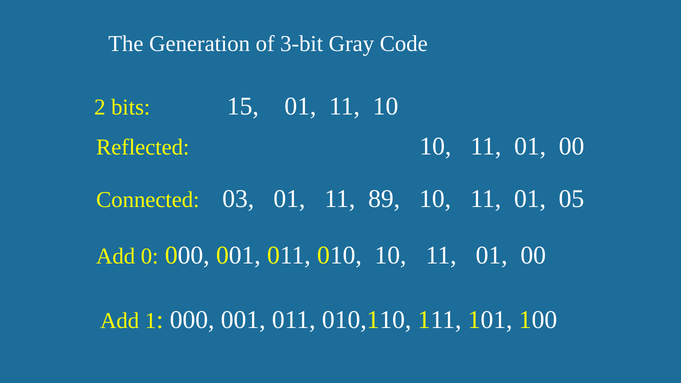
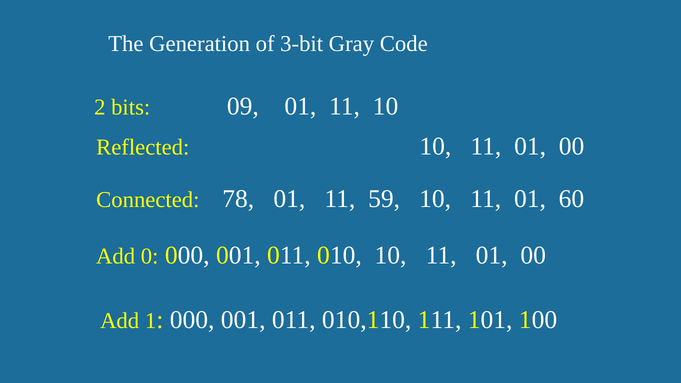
15: 15 -> 09 (243, 107)
03: 03 -> 78 (238, 199)
89: 89 -> 59 (384, 199)
05: 05 -> 60 (571, 199)
